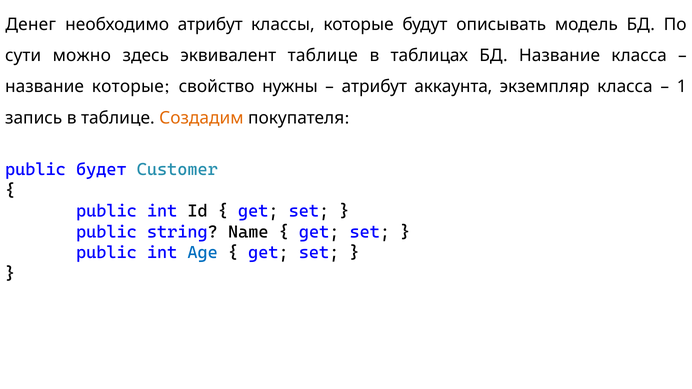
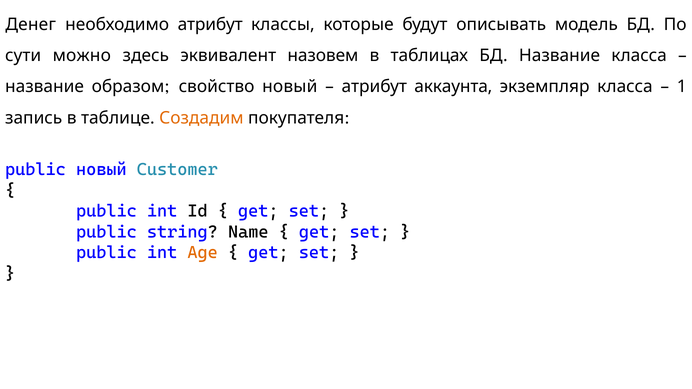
эквивалент таблице: таблице -> назовем (323, 56)
название которые: которые -> образом (128, 87)
свойство нужны: нужны -> новый (290, 87)
public будет: будет -> новый (101, 170)
Age colour: blue -> orange (203, 253)
